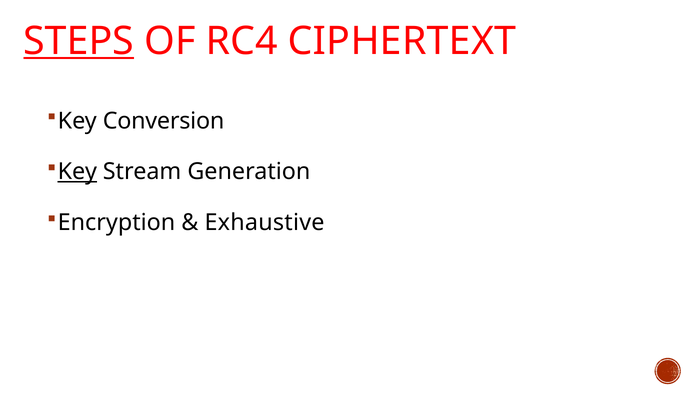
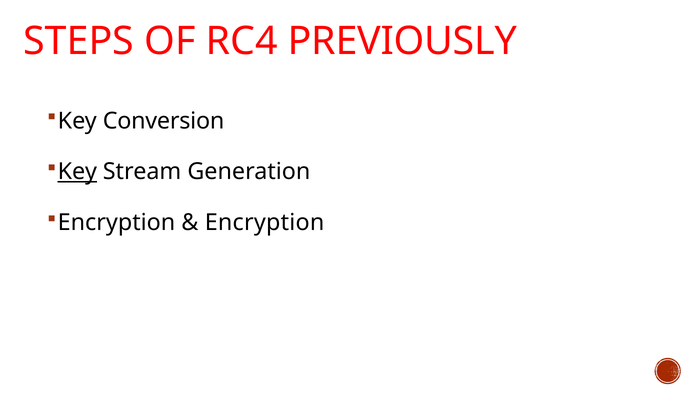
STEPS underline: present -> none (79, 41)
CIPHERTEXT: CIPHERTEXT -> PREVIOUSLY (402, 41)
Exhaustive: Exhaustive -> Encryption (265, 222)
